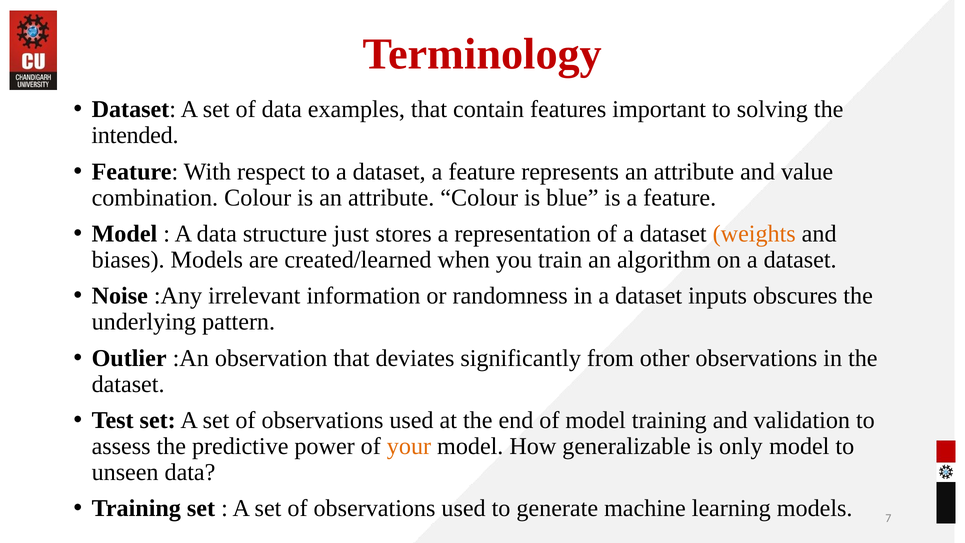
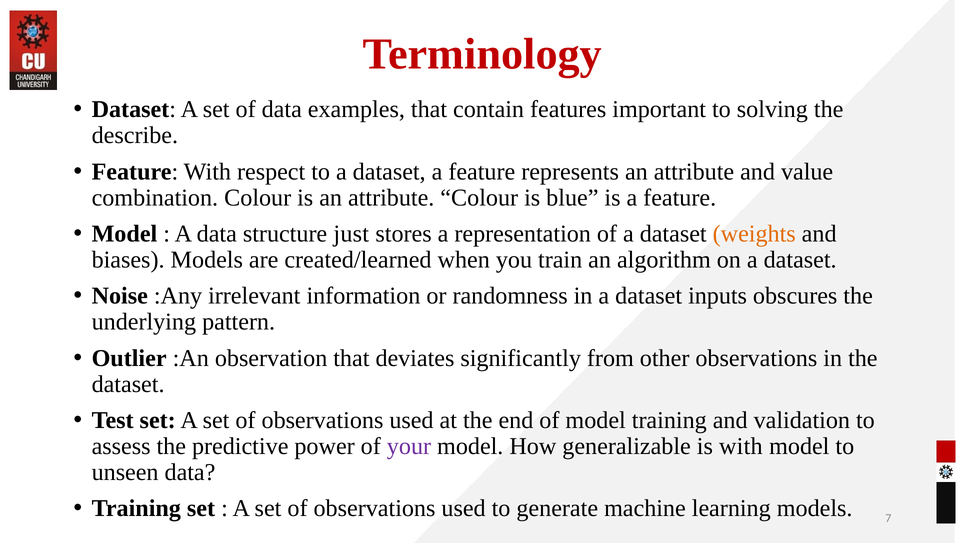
intended: intended -> describe (135, 135)
your colour: orange -> purple (409, 446)
is only: only -> with (741, 446)
